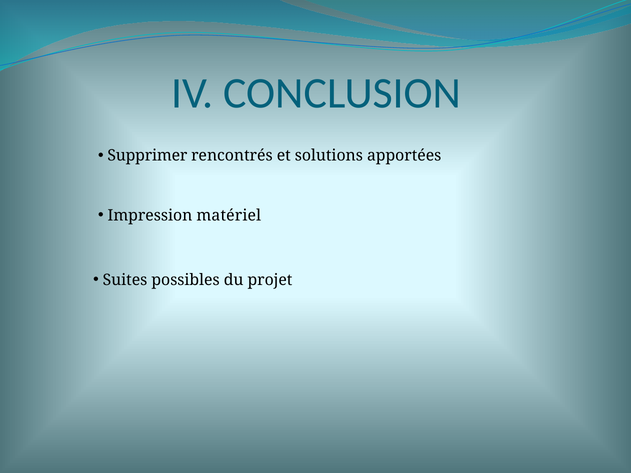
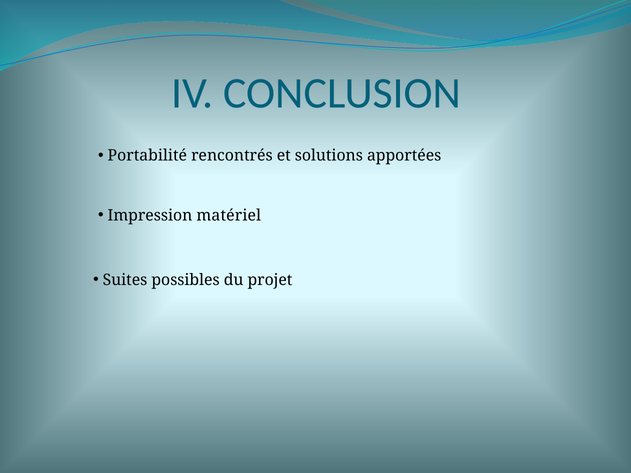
Supprimer: Supprimer -> Portabilité (147, 156)
